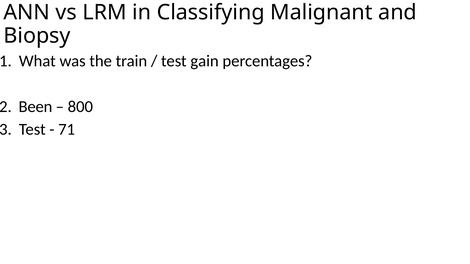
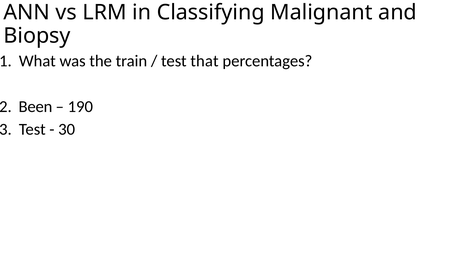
gain: gain -> that (204, 61)
800: 800 -> 190 (80, 107)
71: 71 -> 30 (67, 130)
